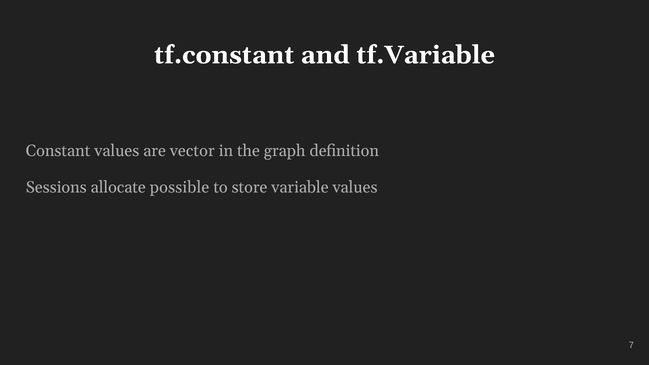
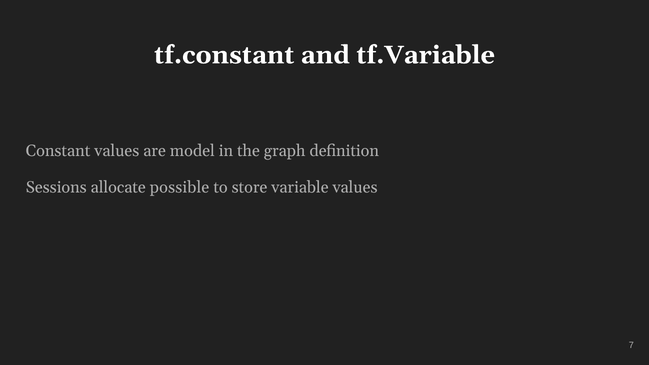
vector: vector -> model (192, 151)
